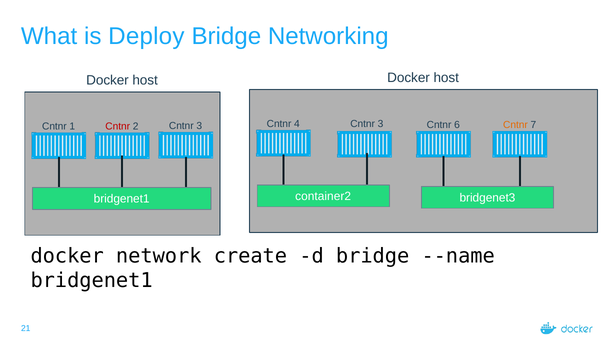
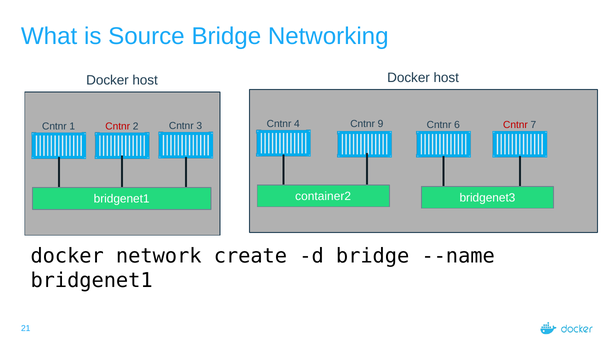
Deploy: Deploy -> Source (146, 36)
4 Cntnr 3: 3 -> 9 (381, 124)
Cntnr colour: orange -> red (515, 125)
